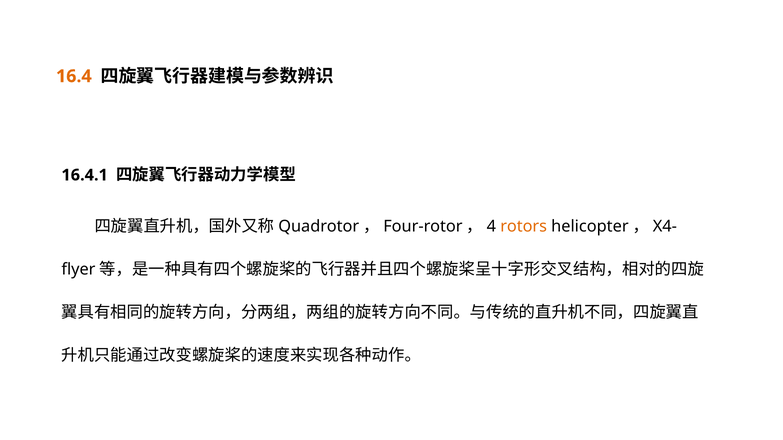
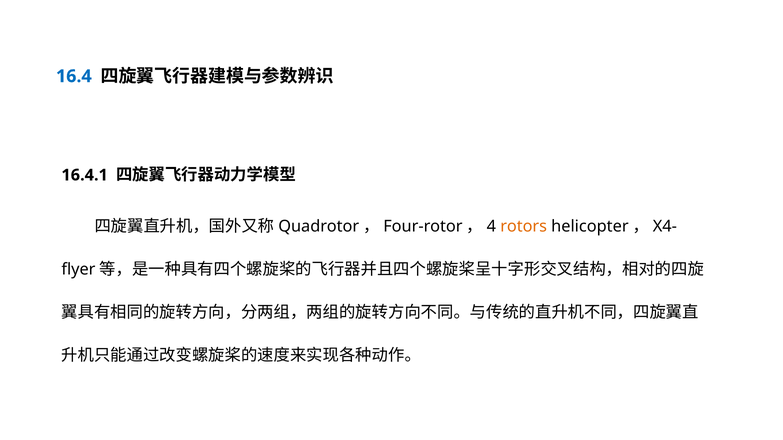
16.4 colour: orange -> blue (74, 76)
